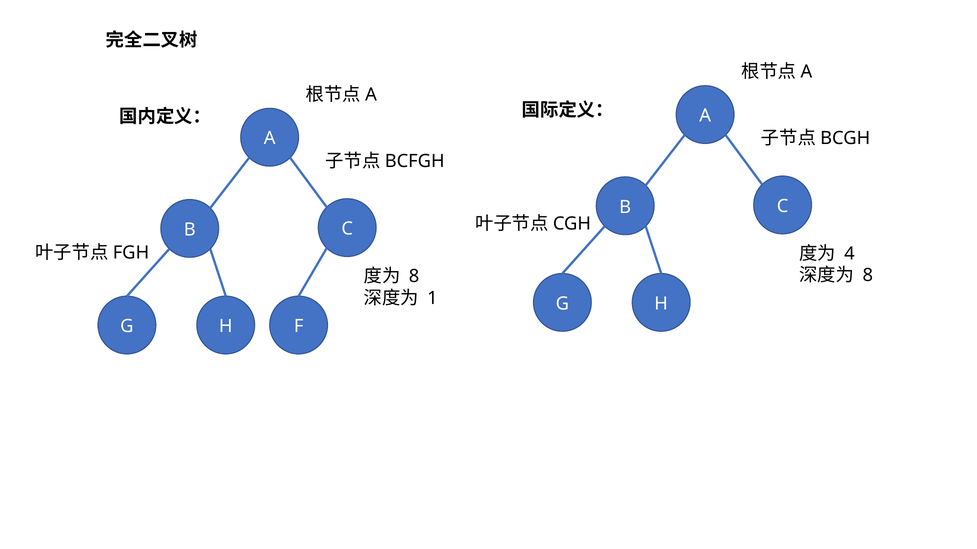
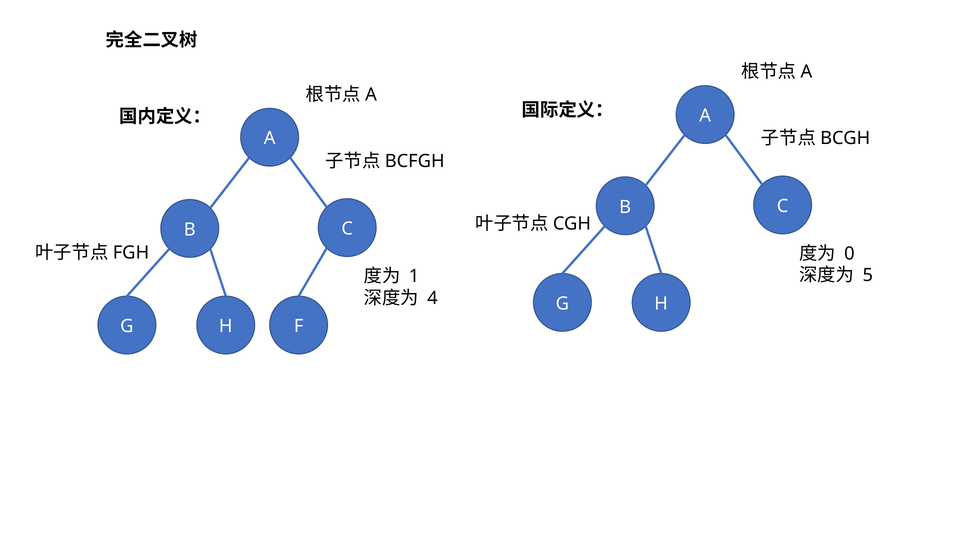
4: 4 -> 0 (849, 254)
8: 8 -> 5 (868, 276)
8: 8 -> 1 (414, 276)
1: 1 -> 4 (432, 298)
